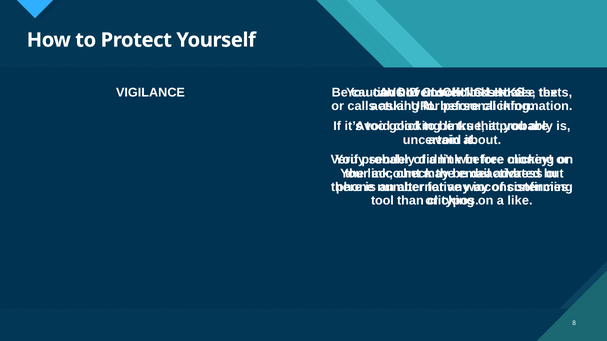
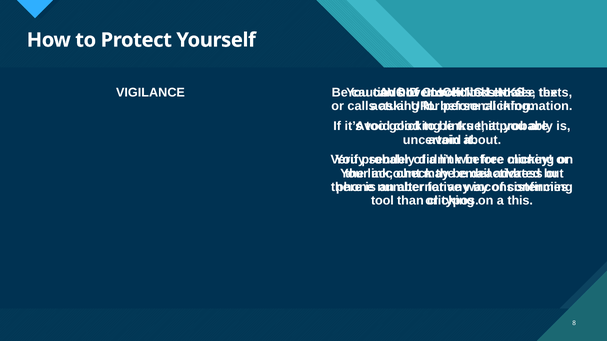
like: like -> this (520, 201)
